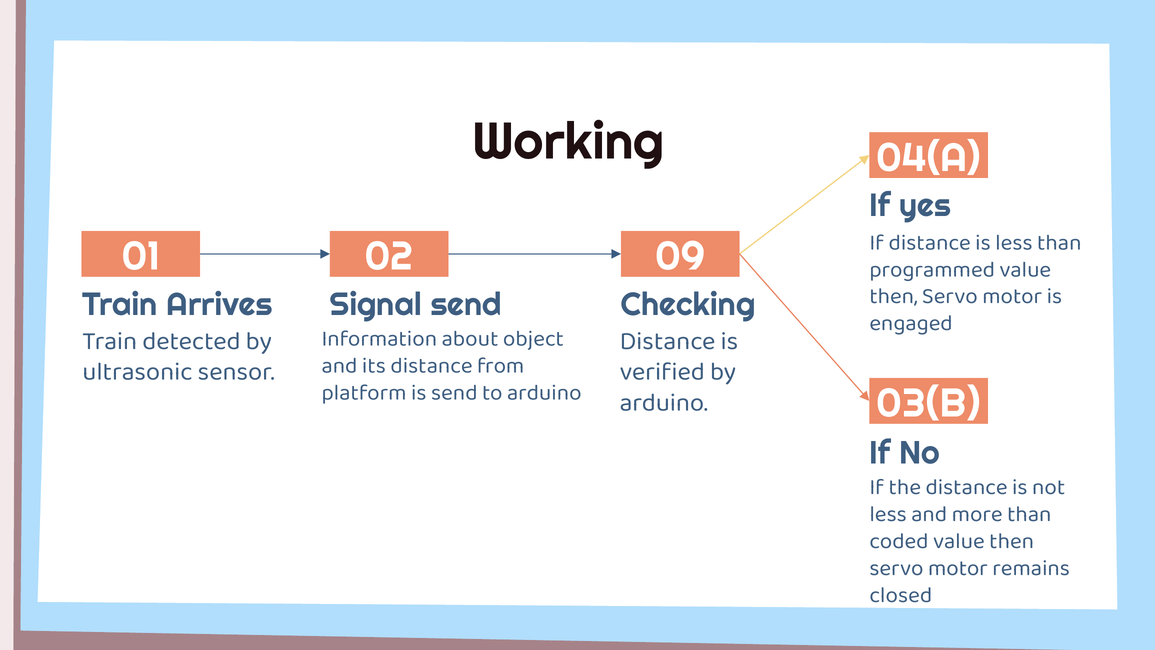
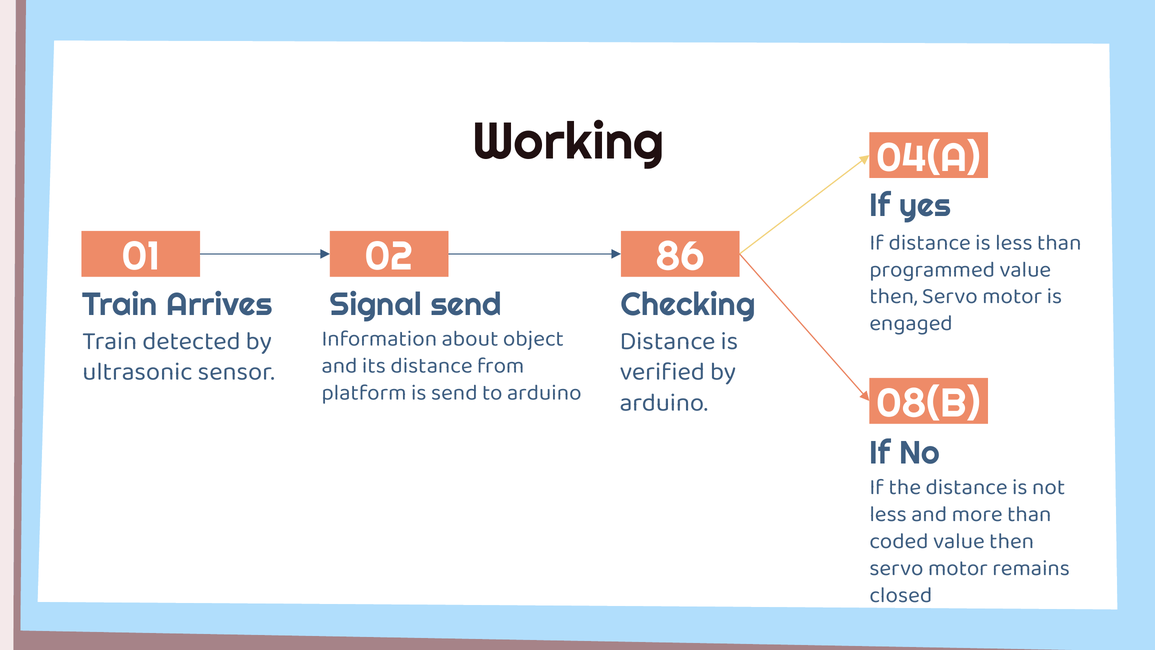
09: 09 -> 86 (680, 257)
03(B: 03(B -> 08(B (929, 404)
